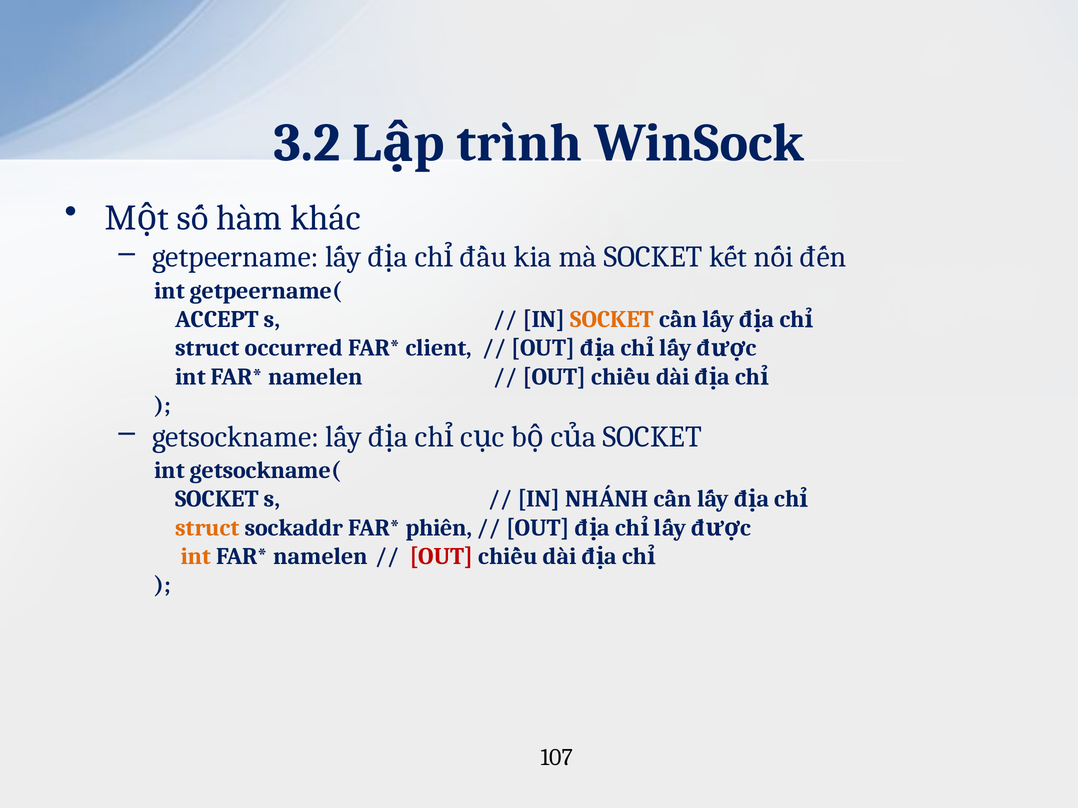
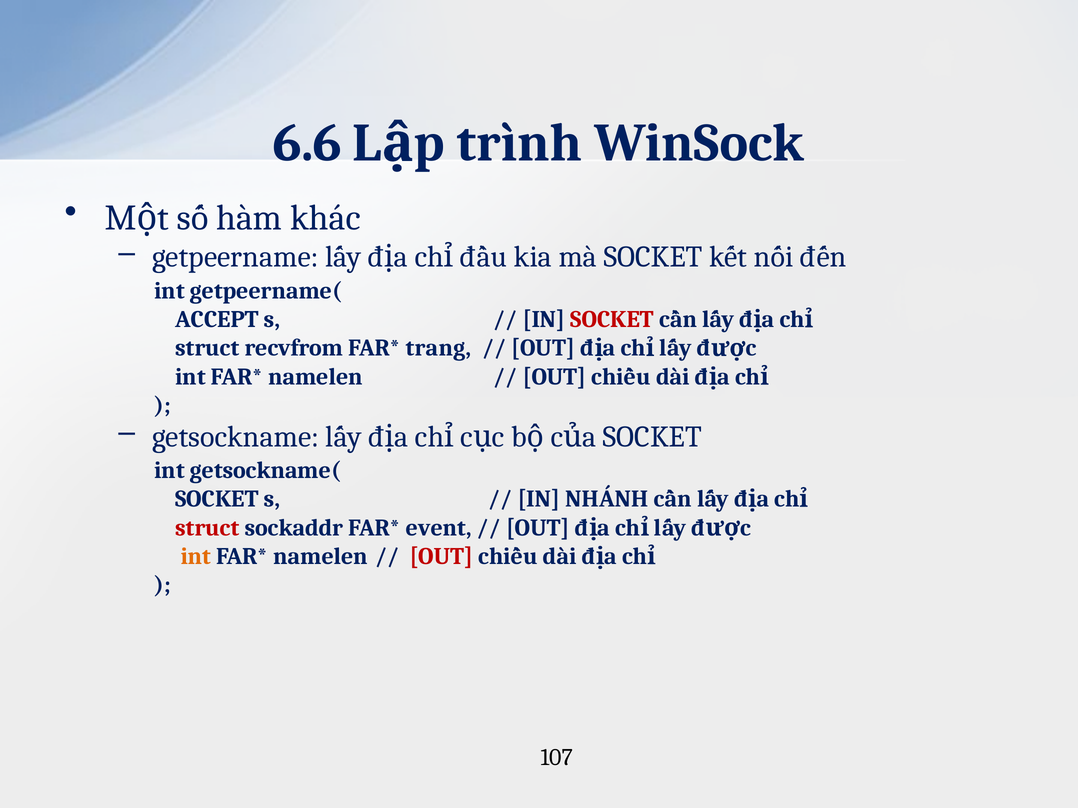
3.2: 3.2 -> 6.6 (307, 143)
SOCKET colour: orange -> red (612, 320)
occurred: occurred -> recvfrom (294, 348)
client: client -> trang (439, 348)
struct colour: orange -> red (207, 528)
phiên: phiên -> event (439, 528)
